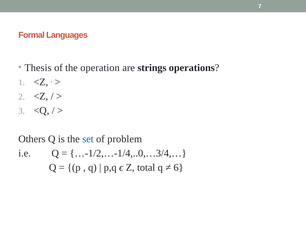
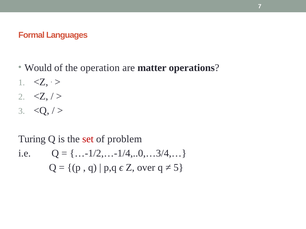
Thesis: Thesis -> Would (38, 68)
strings: strings -> matter (152, 68)
Others: Others -> Turing (32, 139)
set colour: blue -> red (88, 139)
total: total -> over (146, 168)
6: 6 -> 5 (178, 168)
